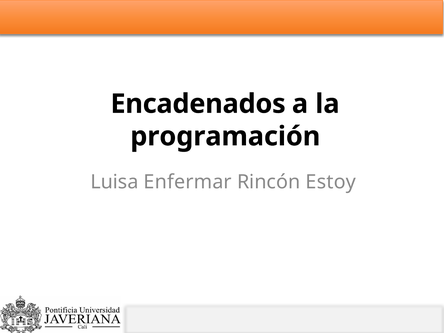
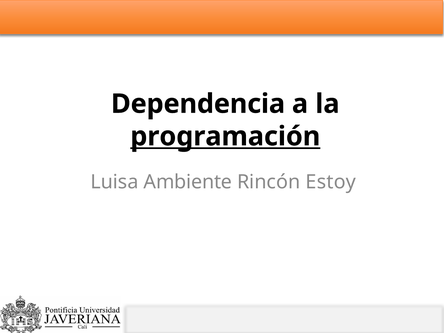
Encadenados: Encadenados -> Dependencia (198, 104)
programación underline: none -> present (225, 136)
Enfermar: Enfermar -> Ambiente (188, 182)
